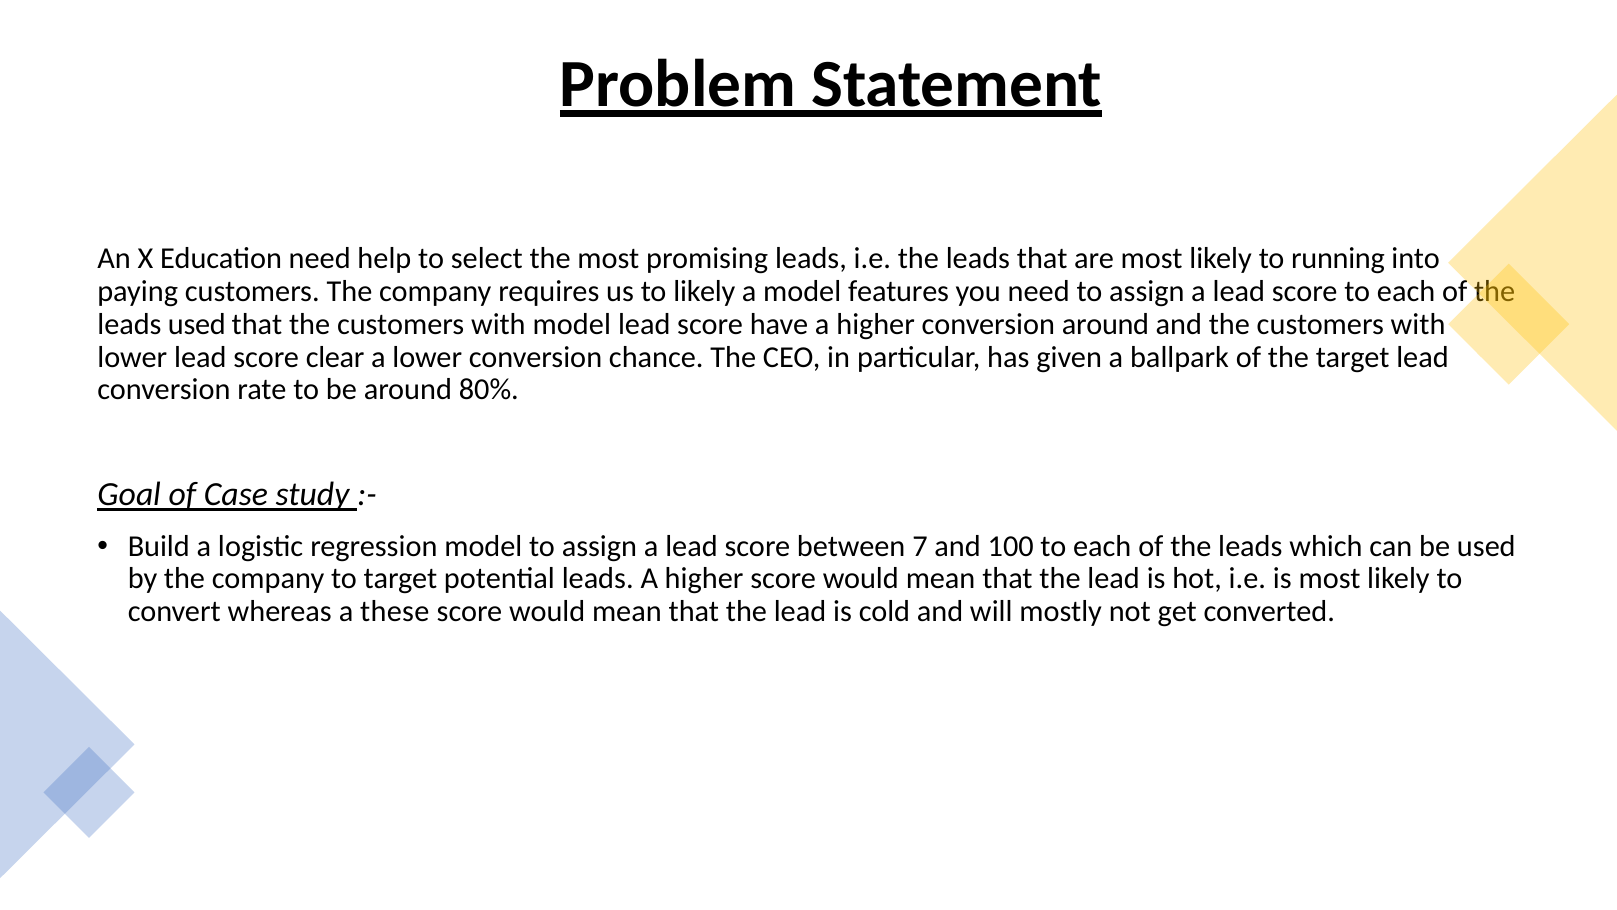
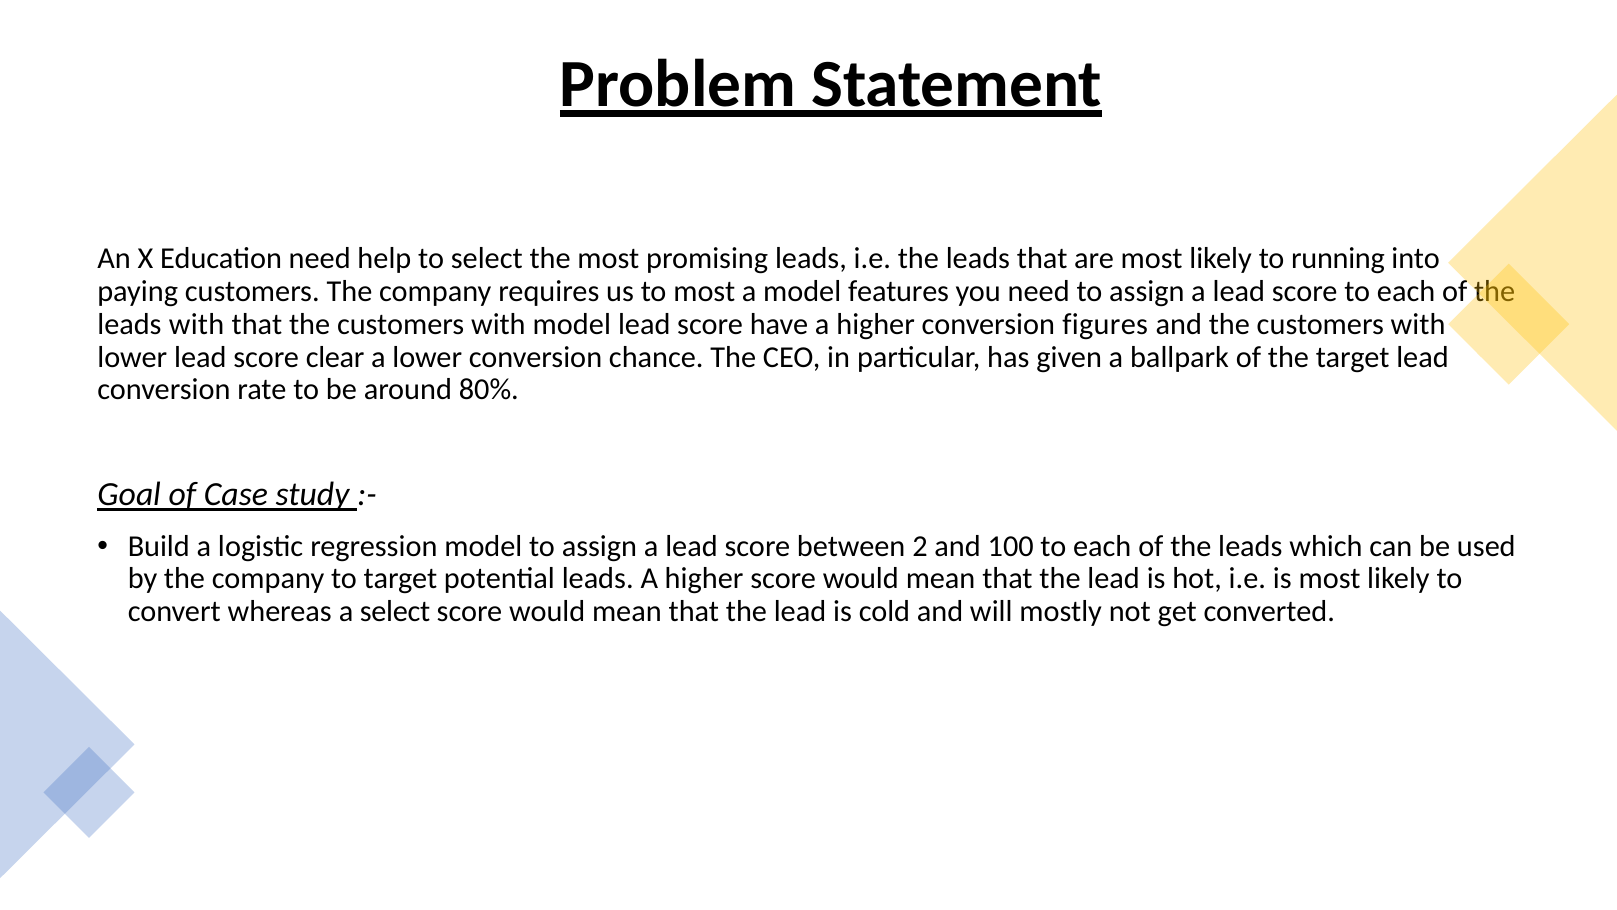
to likely: likely -> most (704, 292)
leads used: used -> with (197, 324)
conversion around: around -> figures (1105, 324)
7: 7 -> 2 (920, 546)
a these: these -> select (395, 611)
